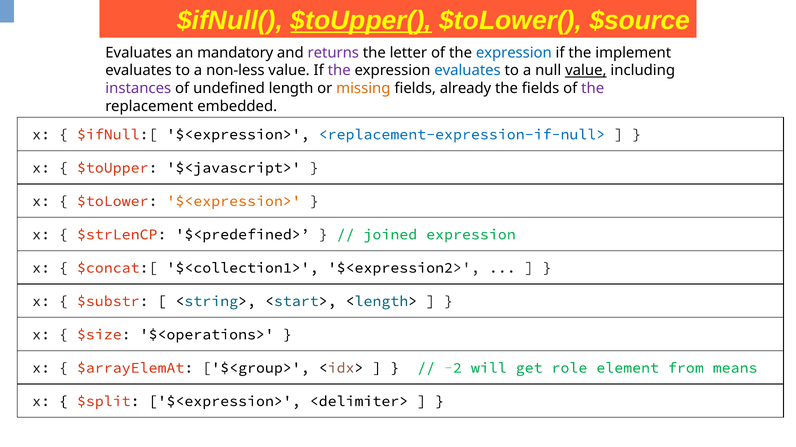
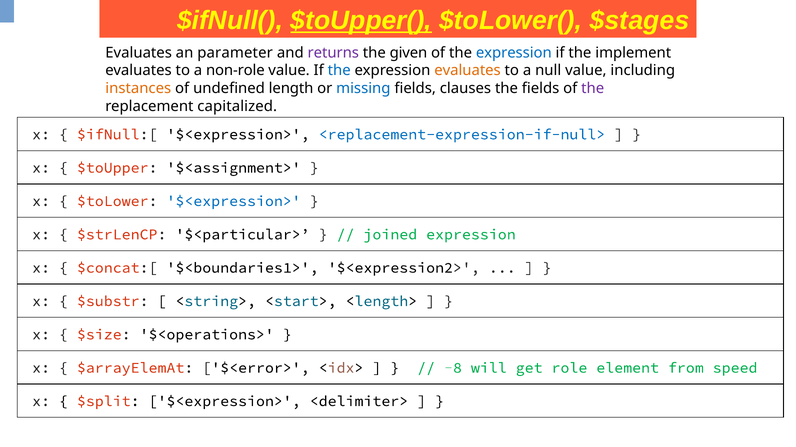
$source: $source -> $stages (640, 21)
mandatory: mandatory -> parameter (235, 53)
letter: letter -> given (408, 53)
non-less: non-less -> non-role (235, 71)
the colour: purple -> blue (339, 71)
evaluates colour: blue -> orange (468, 71)
value underline: present -> none (586, 71)
instances colour: purple -> orange (138, 89)
missing colour: orange -> blue (363, 89)
already: already -> clauses (465, 89)
embedded: embedded -> capitalized (237, 106)
$<javascript>: $<javascript> -> $<assignment> (234, 168)
$<expression> colour: orange -> blue (234, 201)
$<predefined>: $<predefined> -> $<particular> (243, 235)
$<collection1>: $<collection1> -> $<boundaries1> (243, 268)
$<group>: $<group> -> $<error> (256, 368)
-2: -2 -> -8 (453, 368)
means: means -> speed (735, 368)
